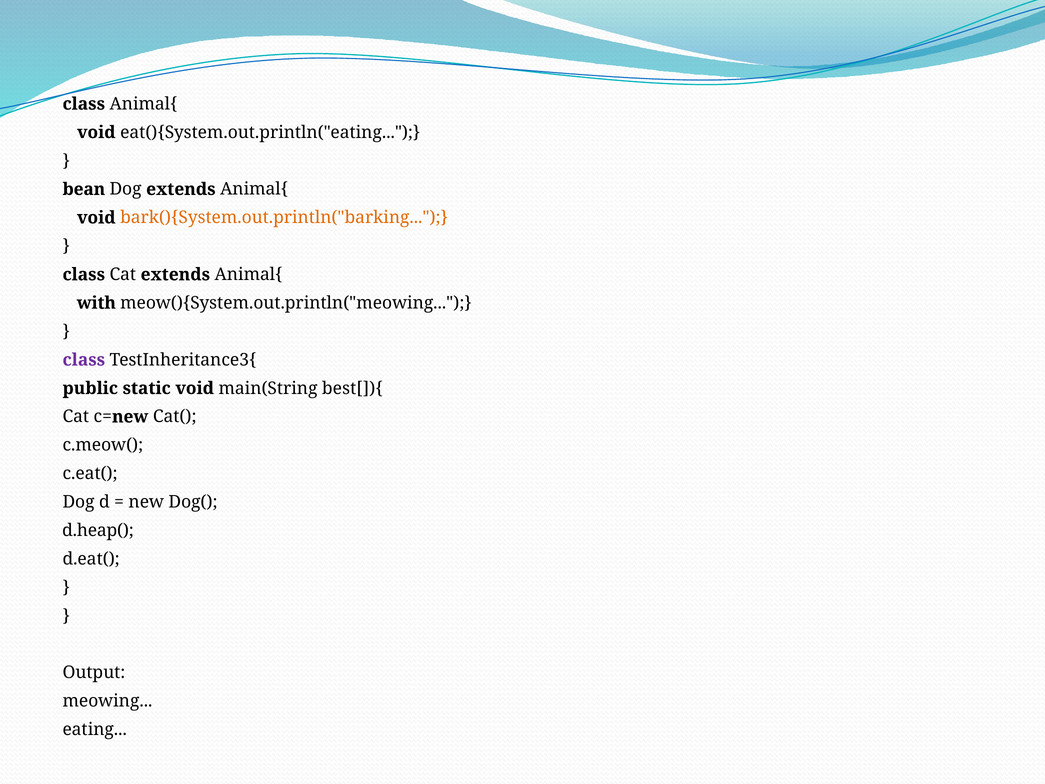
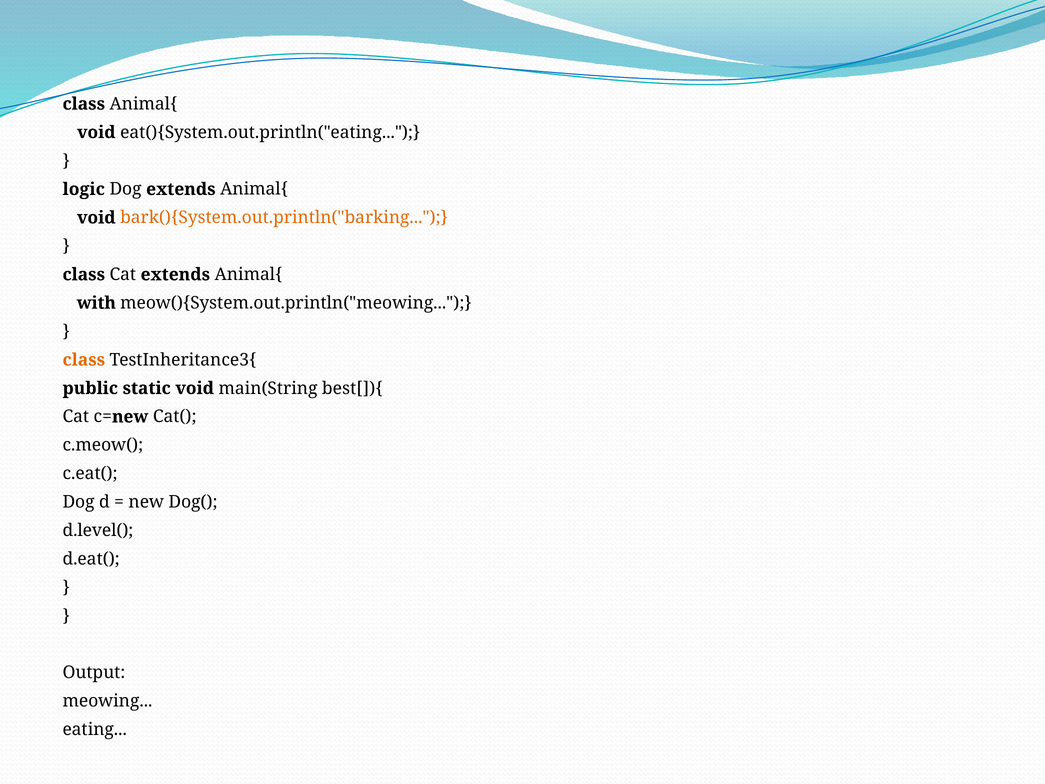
bean: bean -> logic (84, 189)
class colour: purple -> orange (84, 360)
d.heap(: d.heap( -> d.level( (98, 530)
